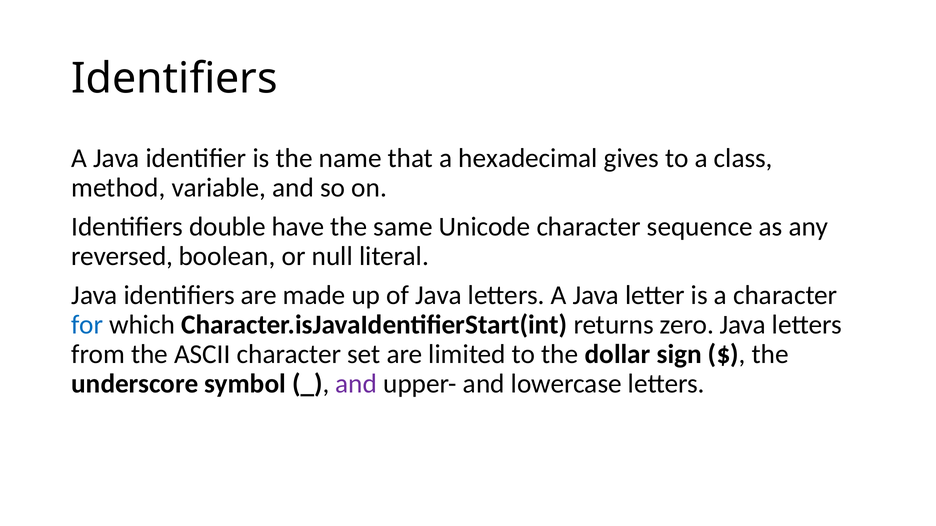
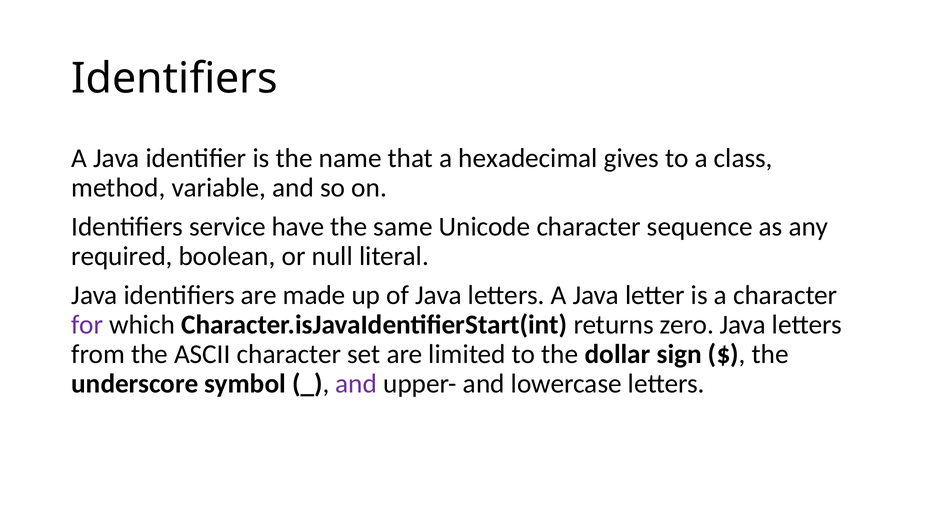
double: double -> service (227, 227)
reversed: reversed -> required (122, 256)
for colour: blue -> purple (87, 325)
